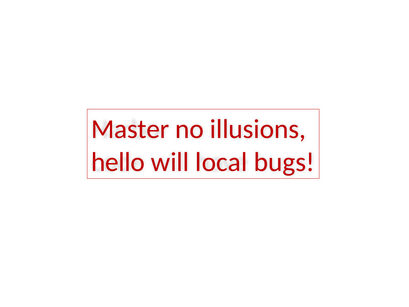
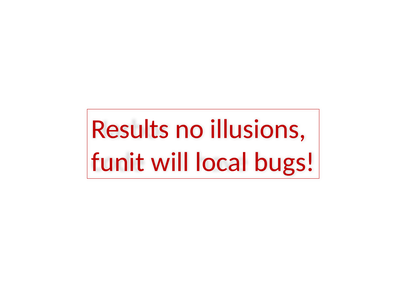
Master: Master -> Results (130, 129)
hello: hello -> funit (118, 162)
